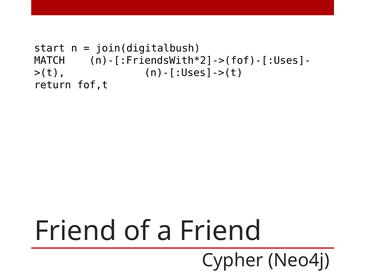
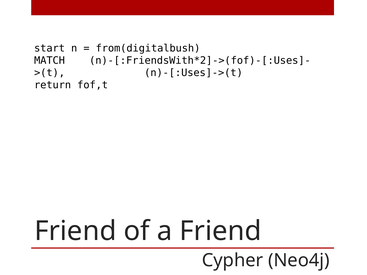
join(digitalbush: join(digitalbush -> from(digitalbush (148, 48)
